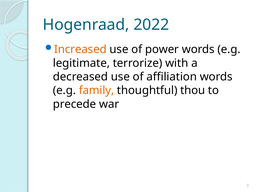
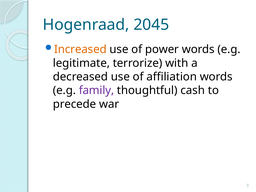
2022: 2022 -> 2045 (151, 25)
family colour: orange -> purple (96, 90)
thou: thou -> cash (193, 90)
